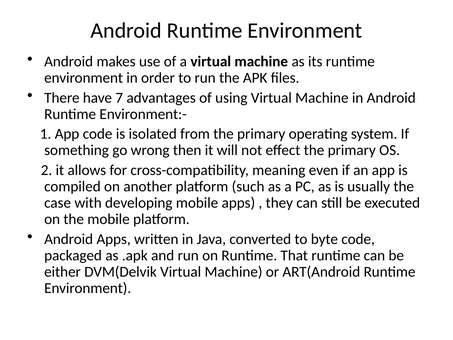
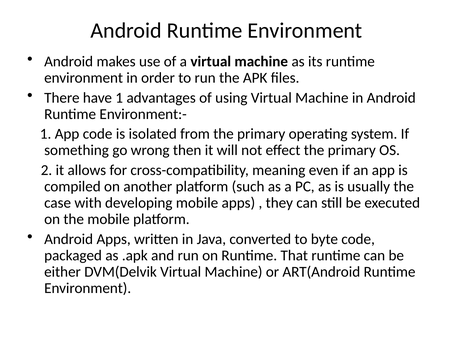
have 7: 7 -> 1 (119, 98)
